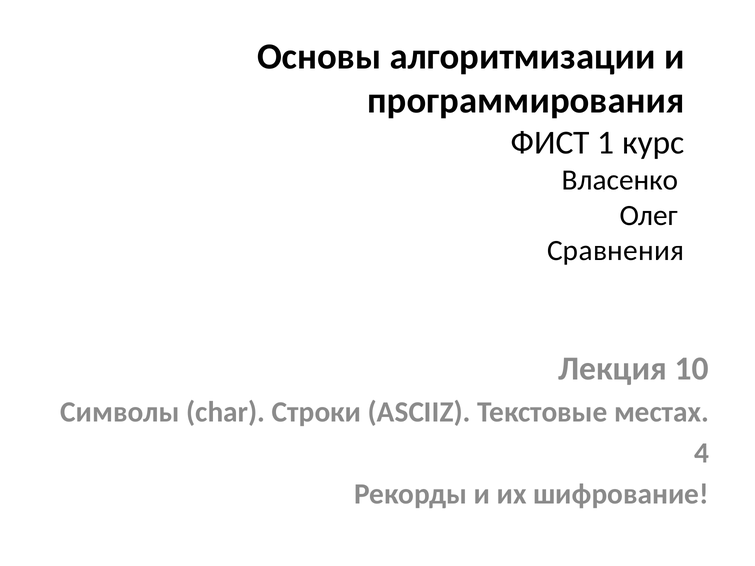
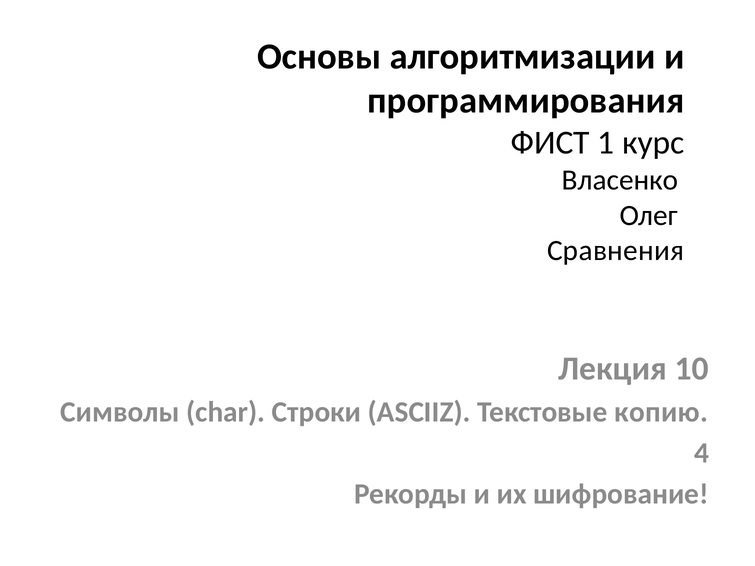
местах: местах -> копию (661, 412)
